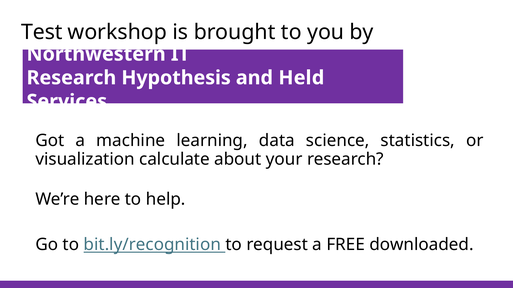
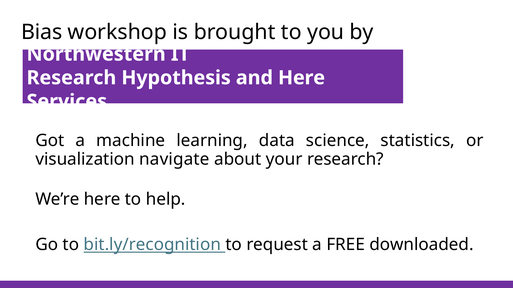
Test: Test -> Bias (42, 32)
and Held: Held -> Here (302, 78)
calculate: calculate -> navigate (174, 159)
